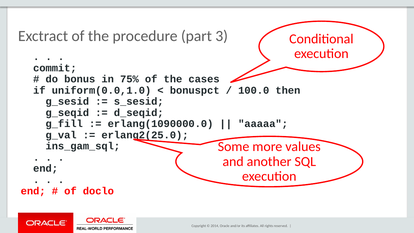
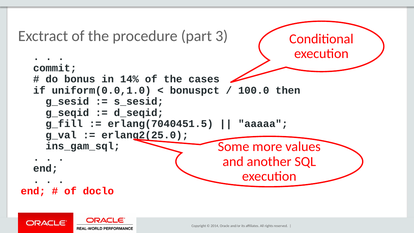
75%: 75% -> 14% (129, 79)
erlang(1090000.0: erlang(1090000.0 -> erlang(7040451.5 (161, 124)
